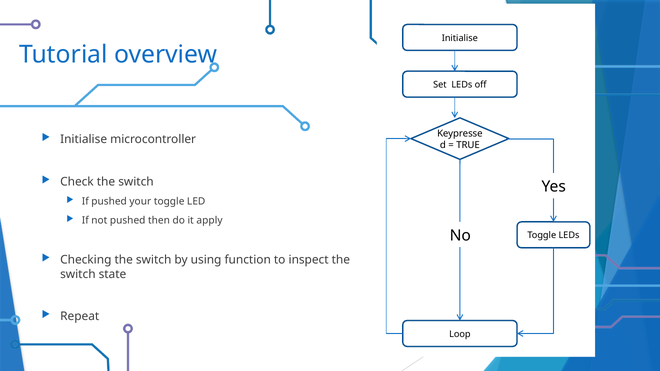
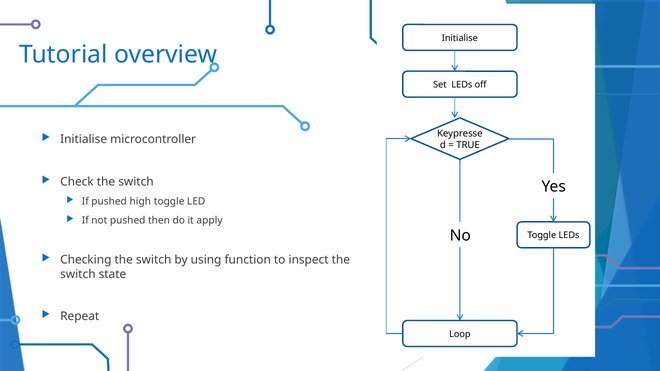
your: your -> high (140, 202)
